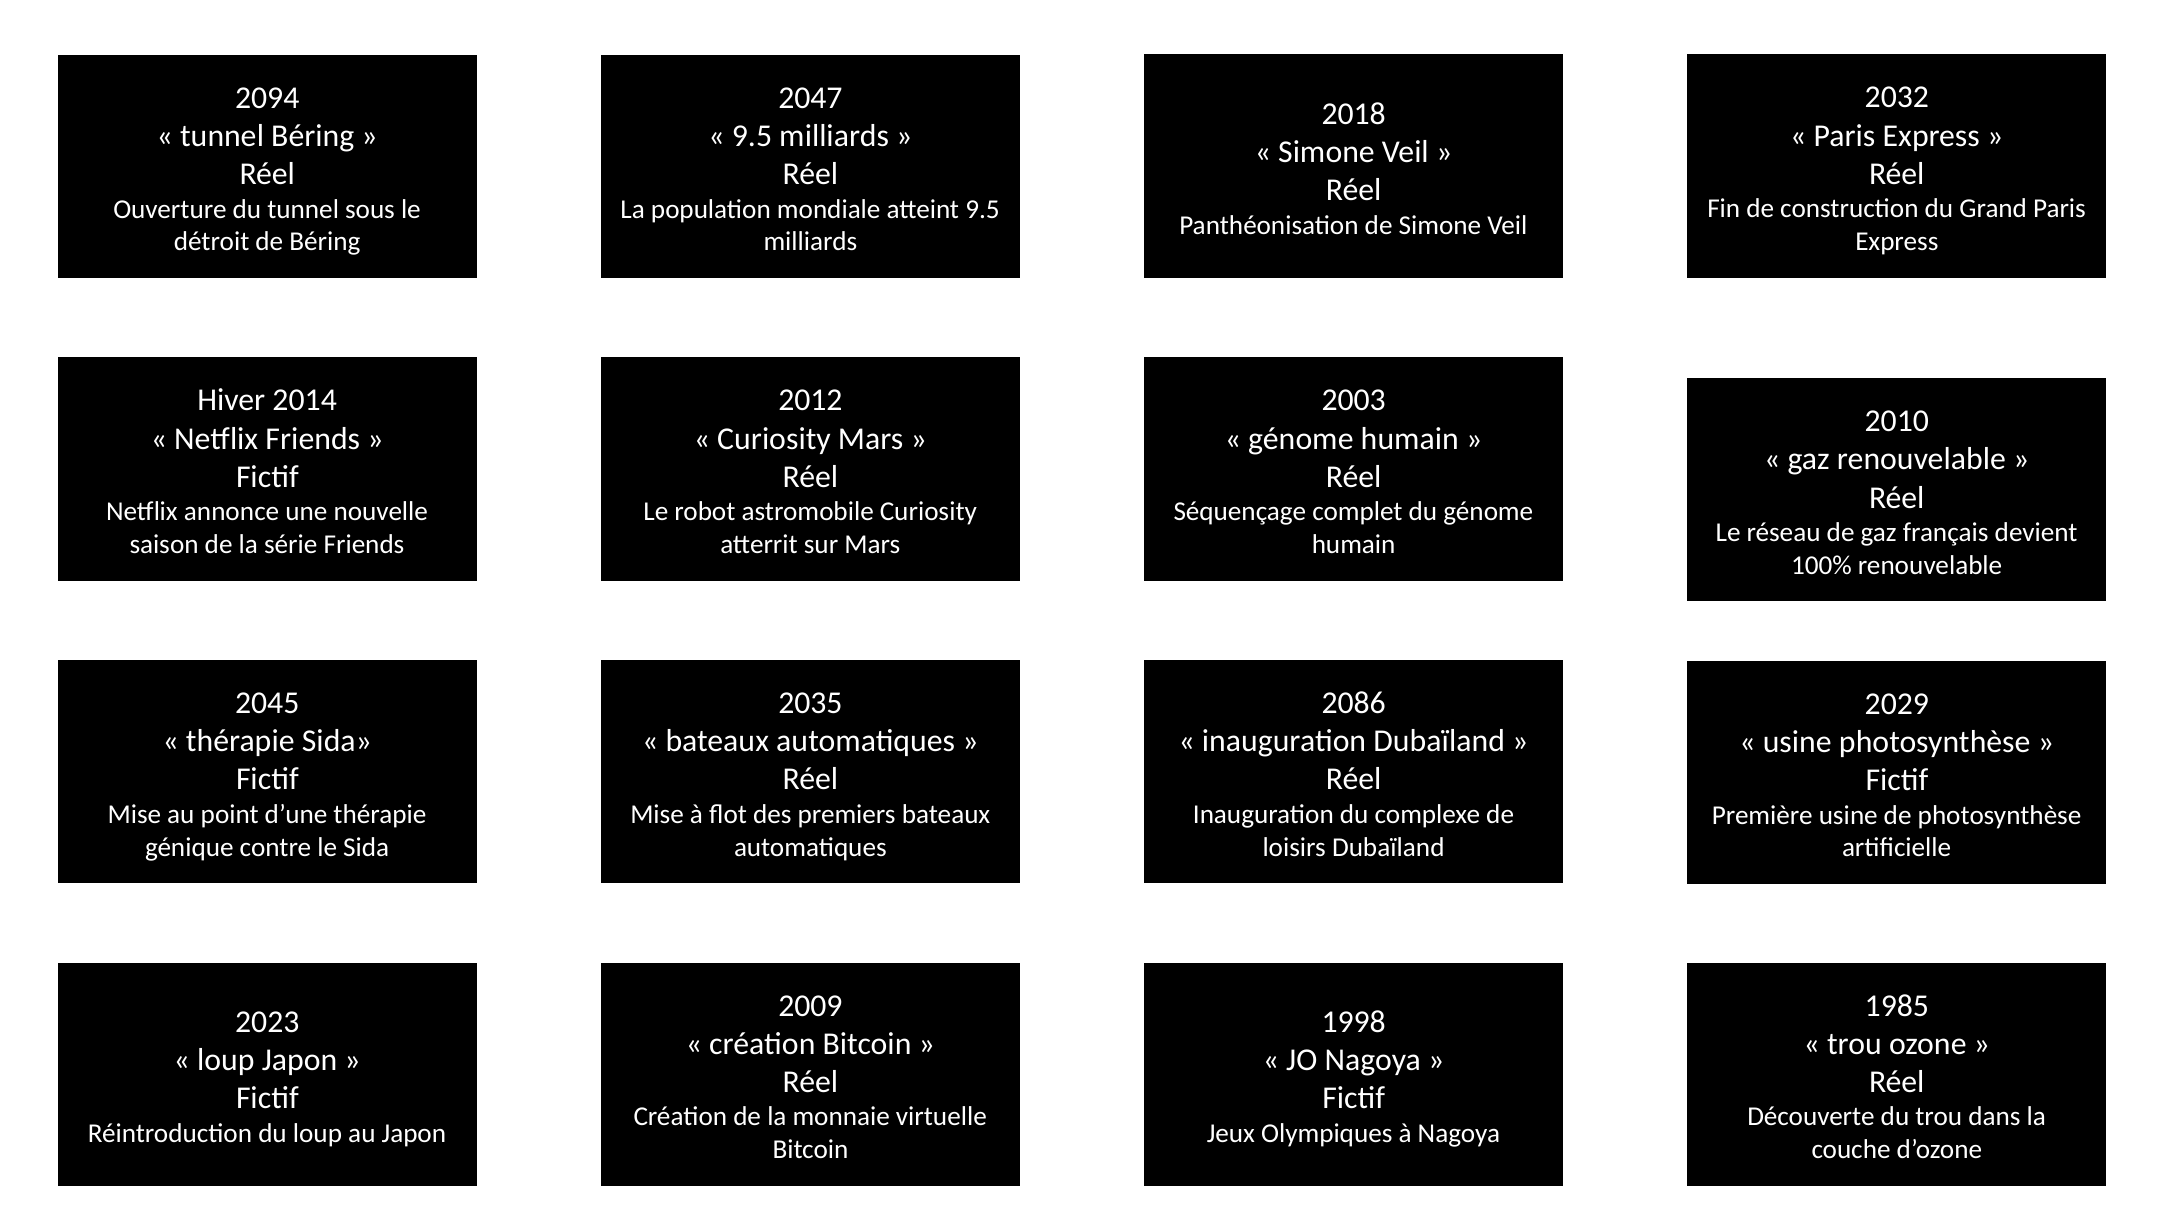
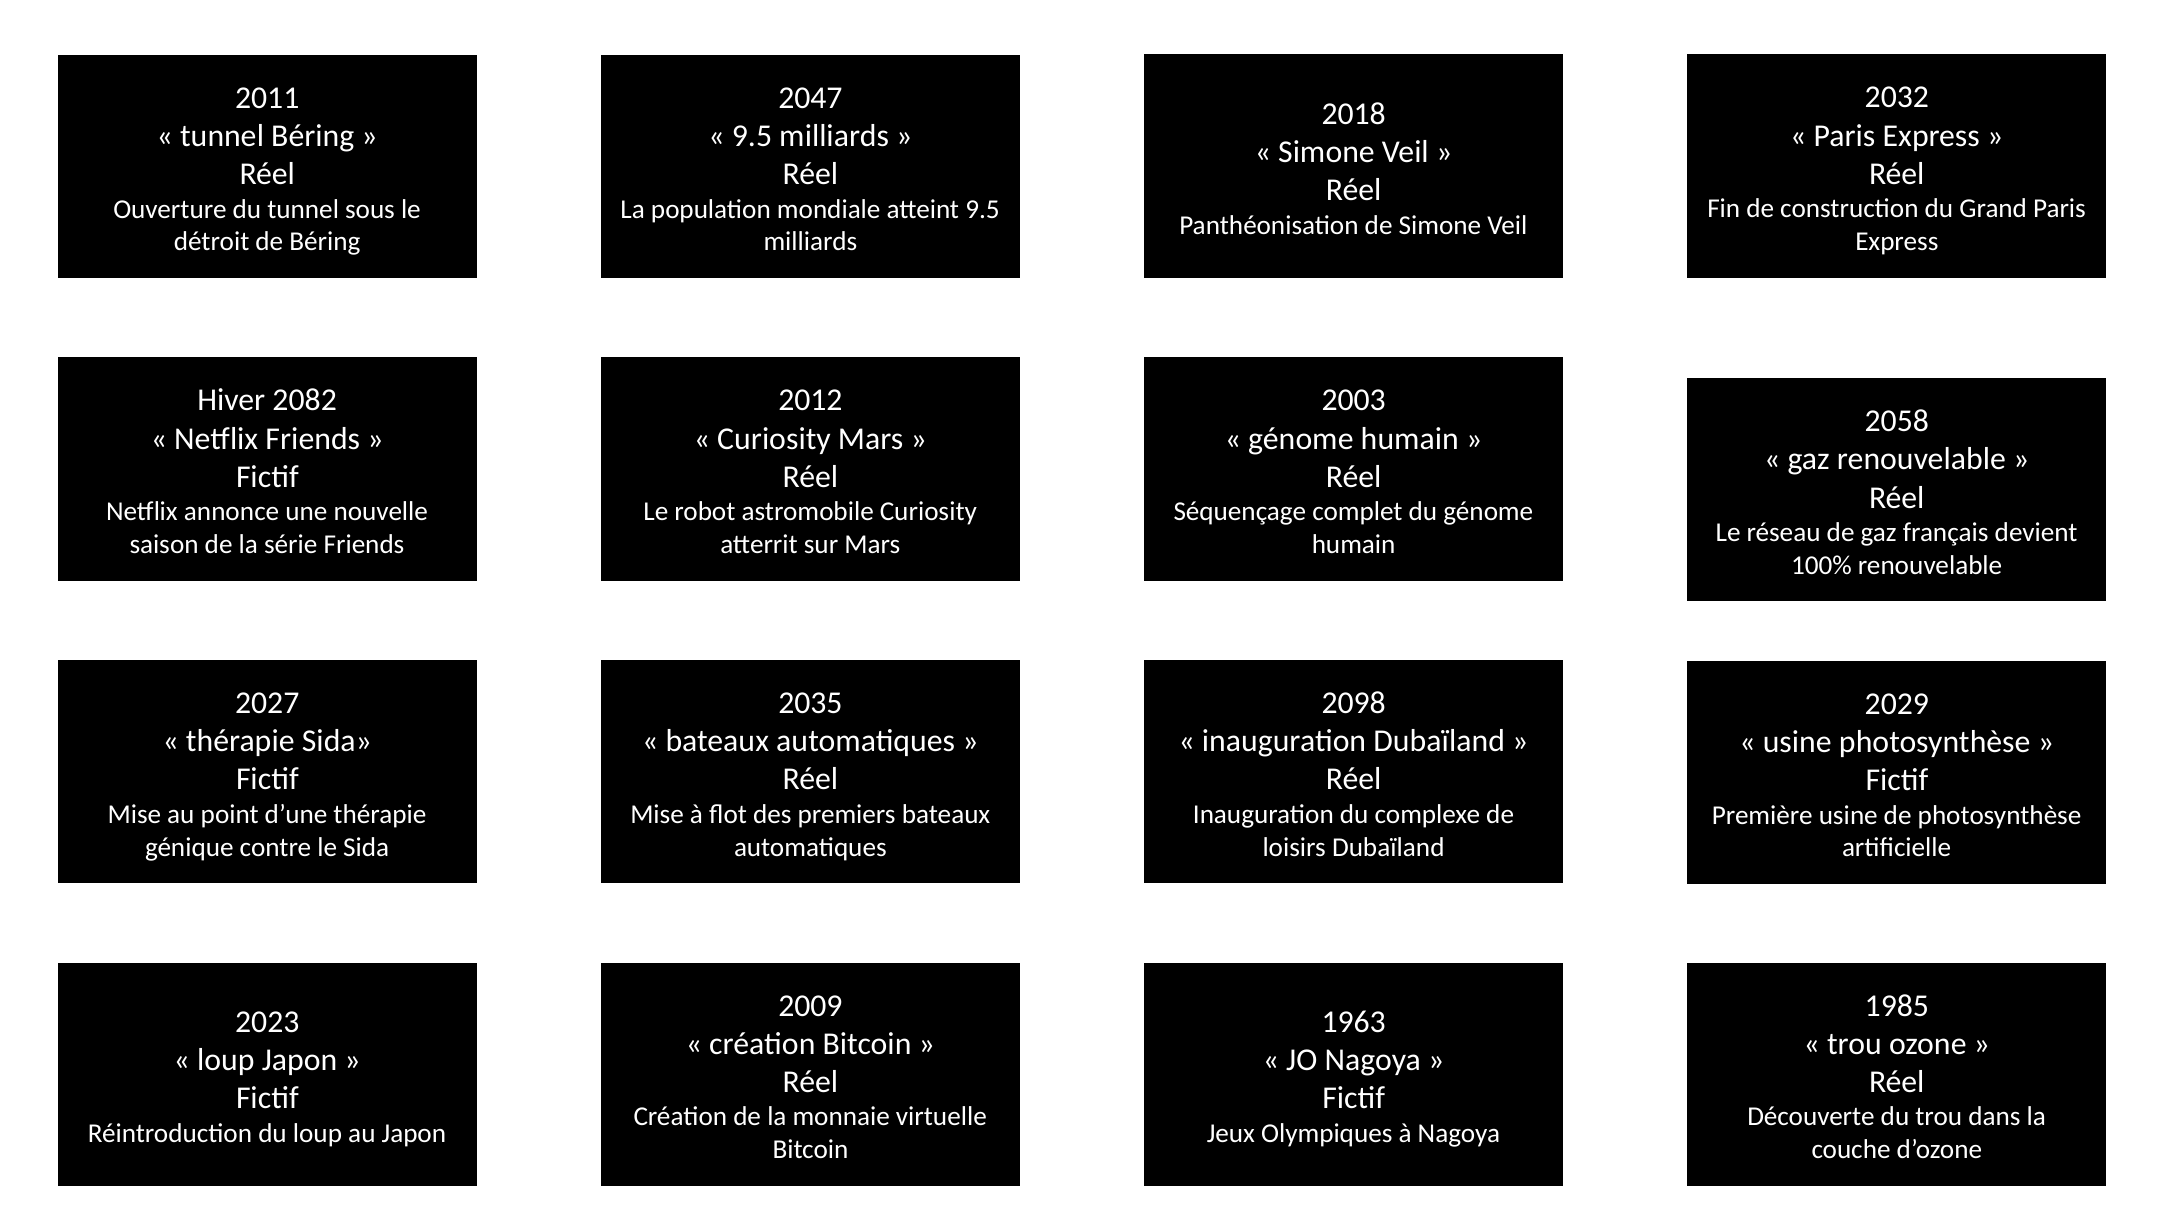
2094: 2094 -> 2011 (267, 98)
2014: 2014 -> 2082 (305, 400)
2010: 2010 -> 2058 (1897, 421)
2045: 2045 -> 2027 (267, 703)
2086: 2086 -> 2098 (1354, 703)
1998: 1998 -> 1963 (1354, 1022)
